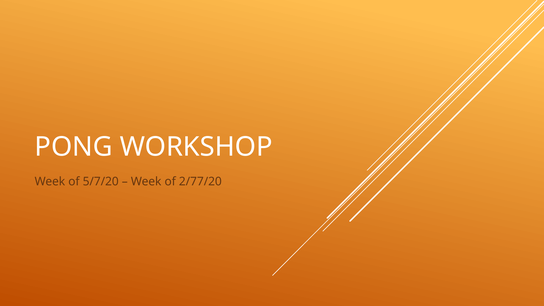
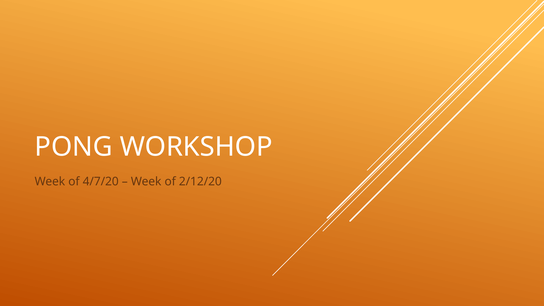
5/7/20: 5/7/20 -> 4/7/20 (101, 182)
2/77/20: 2/77/20 -> 2/12/20 (200, 182)
